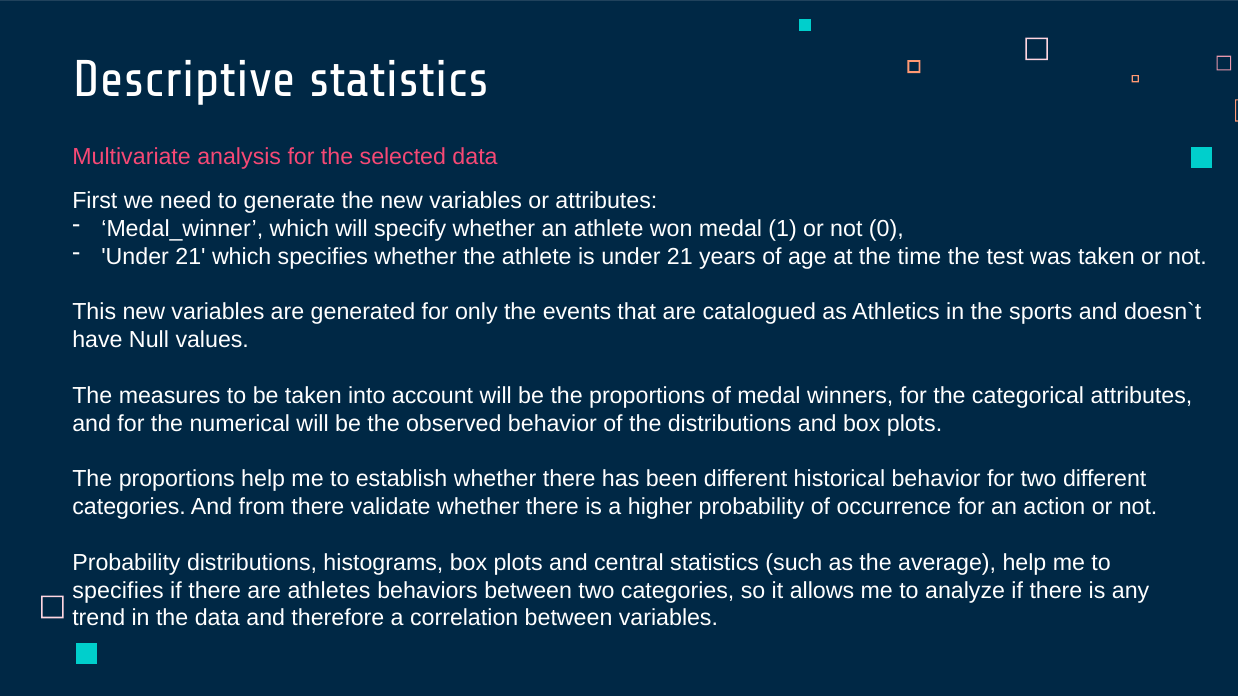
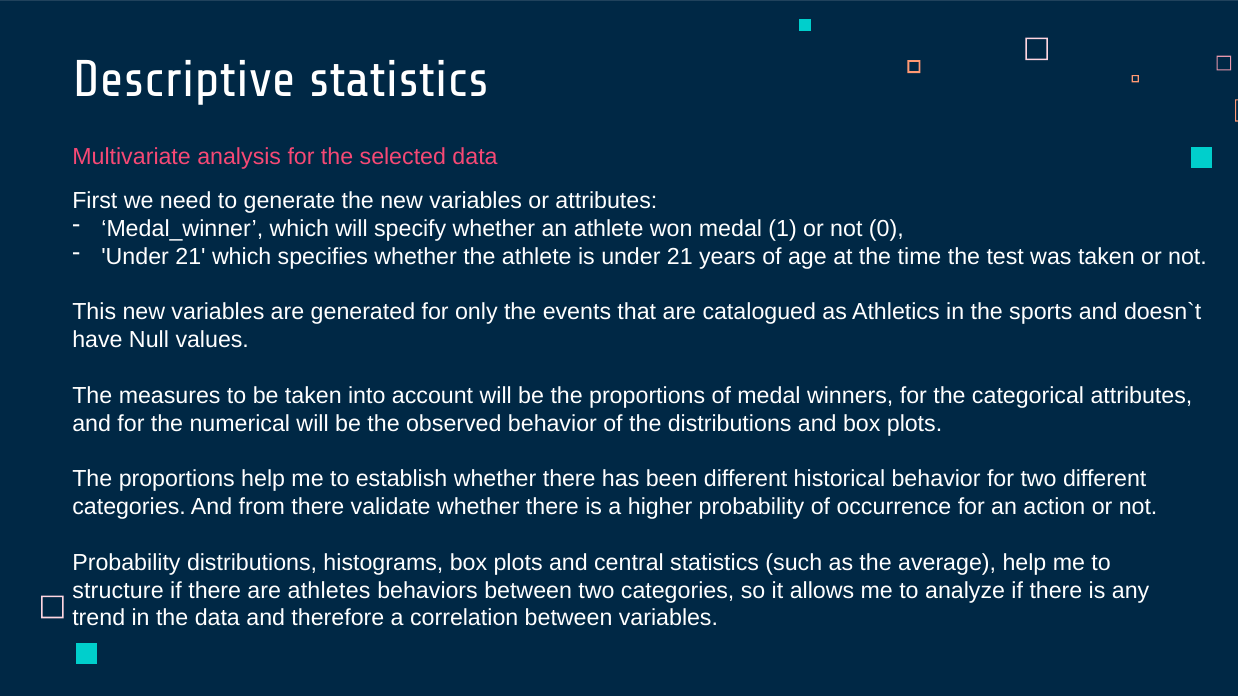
specifies: specifies -> structure (118, 591)
